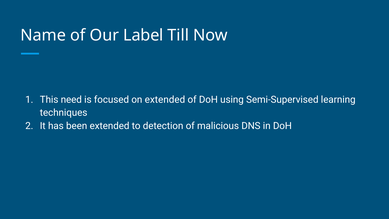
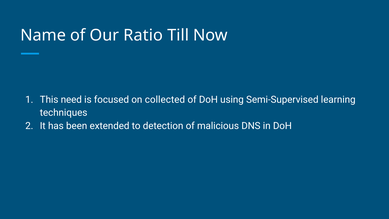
Label: Label -> Ratio (143, 35)
on extended: extended -> collected (165, 100)
